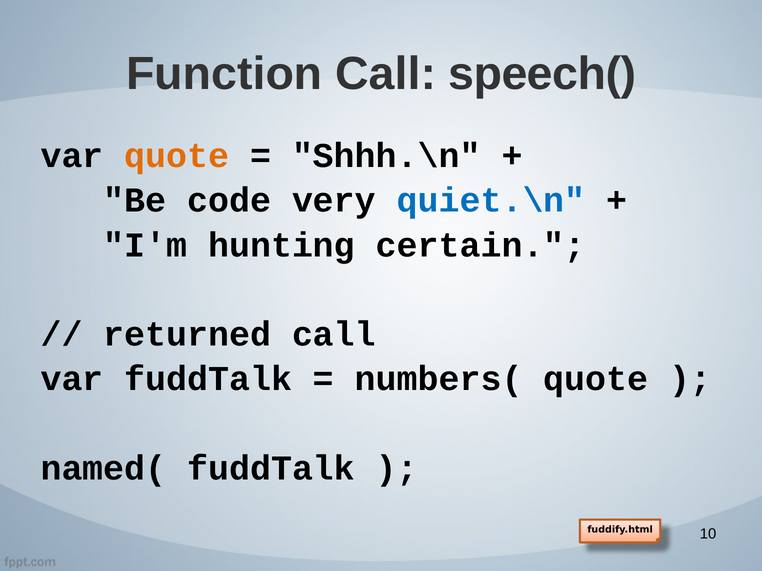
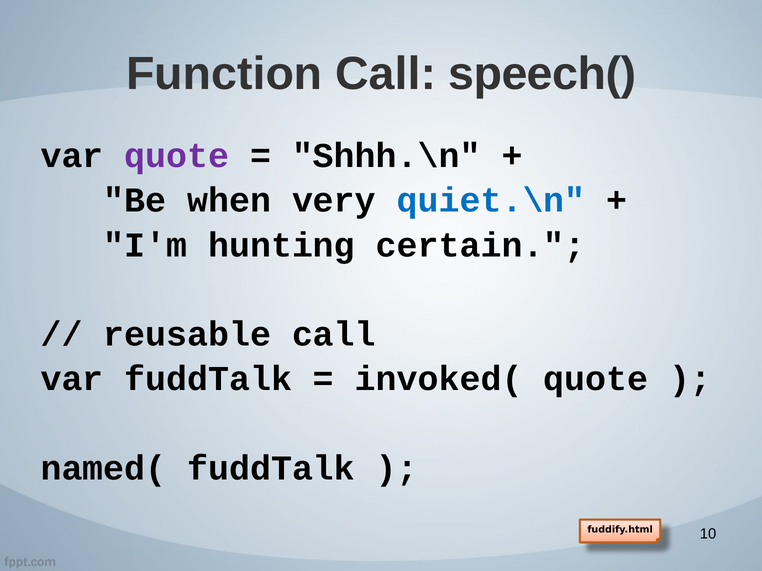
quote colour: orange -> purple (177, 156)
code: code -> when (229, 201)
returned: returned -> reusable (187, 335)
numbers(: numbers( -> invoked( (439, 379)
